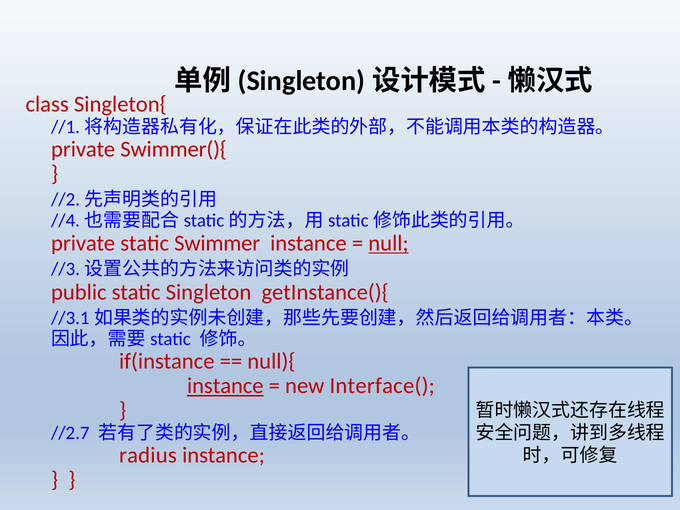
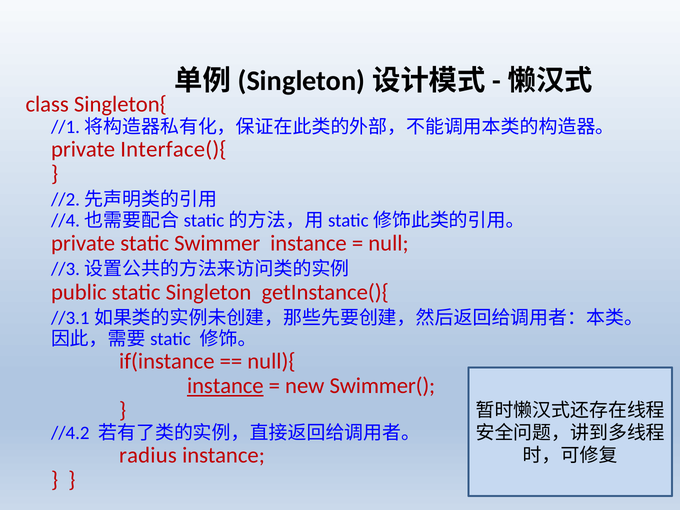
Swimmer(){: Swimmer(){ -> Interface(){ (173, 149)
null underline: present -> none (388, 243)
Interface(: Interface( -> Swimmer( (382, 386)
//2.7: //2.7 -> //4.2 (70, 433)
